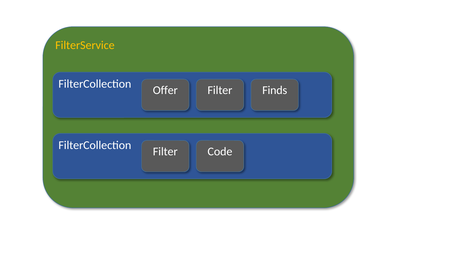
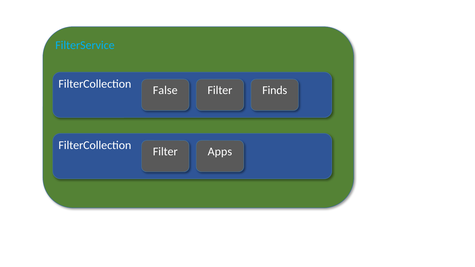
FilterService colour: yellow -> light blue (85, 45)
Offer: Offer -> False (165, 90)
Code: Code -> Apps (220, 152)
